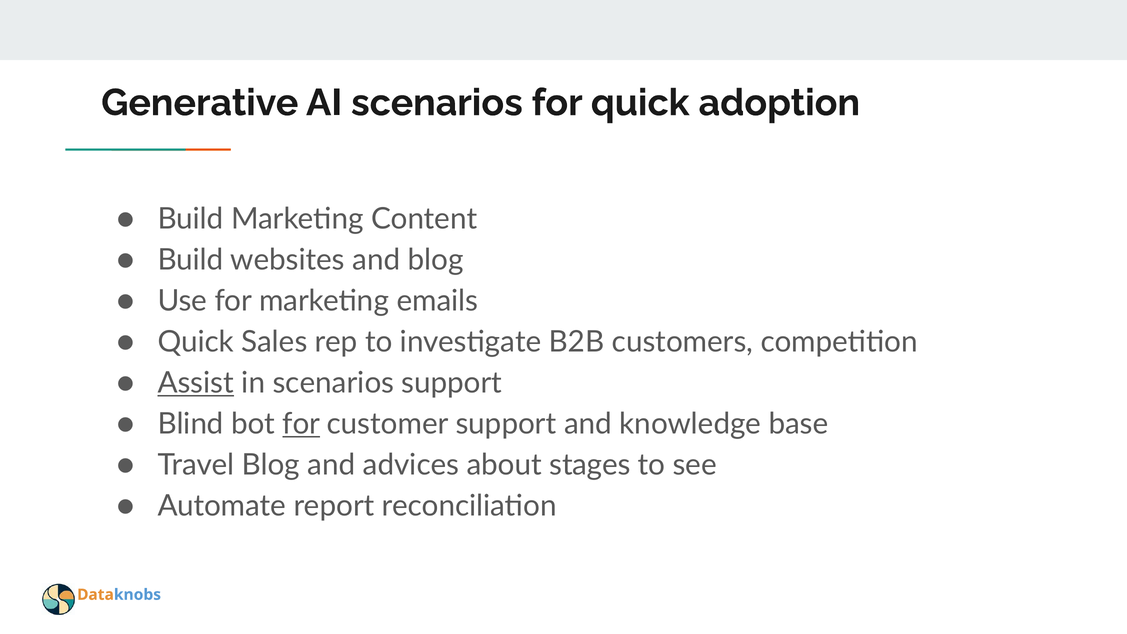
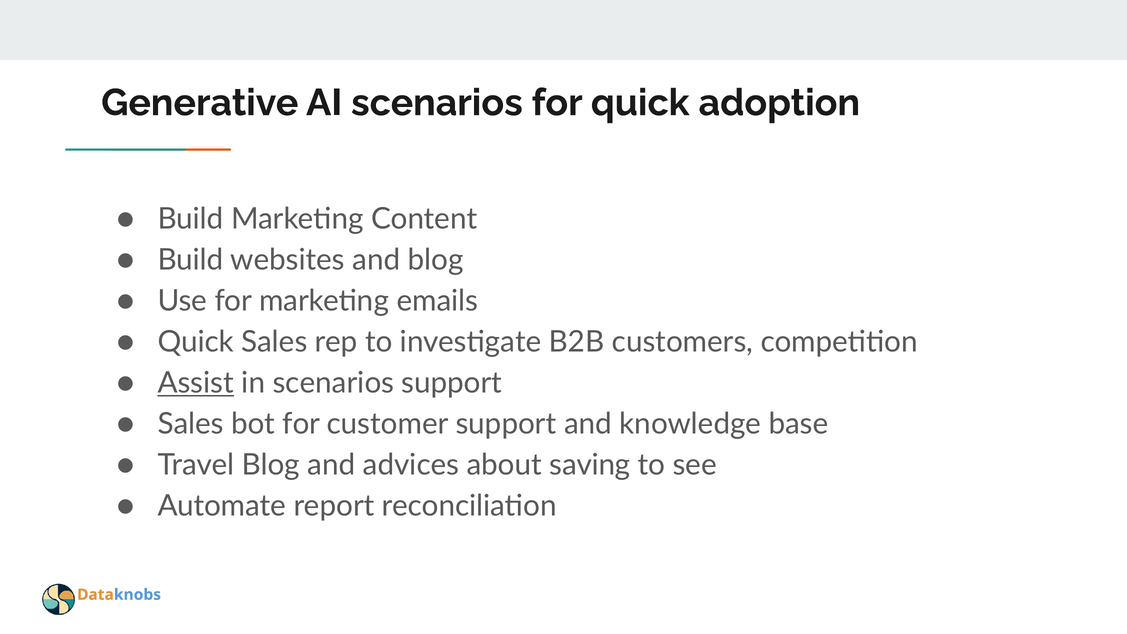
Blind: Blind -> Sales (191, 424)
for underline: present -> none (301, 424)
stages: stages -> saving (590, 465)
